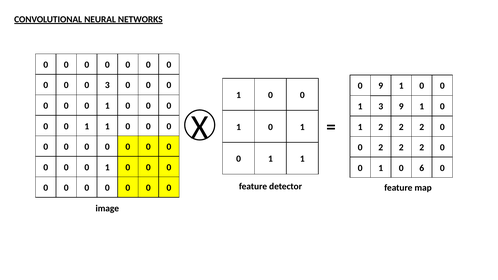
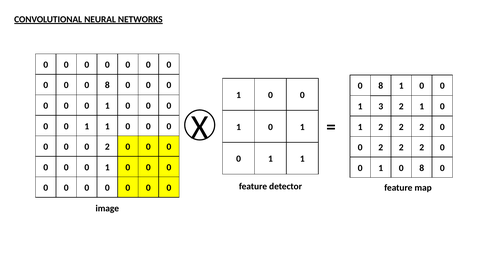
0 0 3: 3 -> 8 (107, 85)
9: 9 -> 8 (381, 86)
9: 9 -> 2 (401, 106)
0: 0 -> 2 (107, 147)
1 0 6: 6 -> 8 (422, 168)
